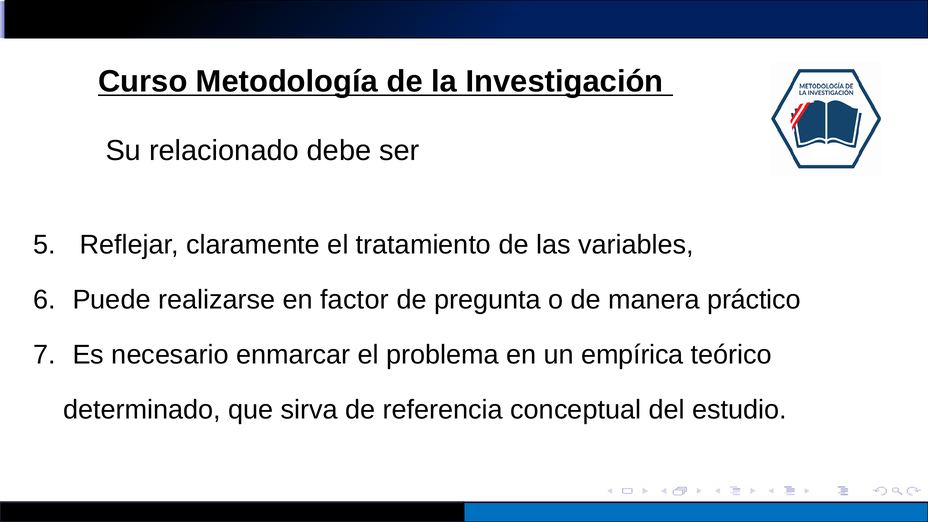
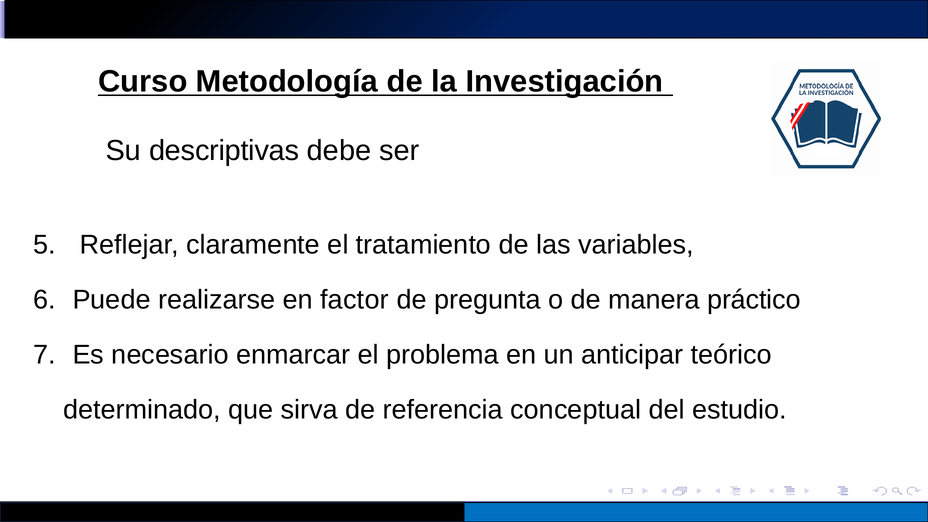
relacionado: relacionado -> descriptivas (224, 151)
empírica: empírica -> anticipar (632, 355)
